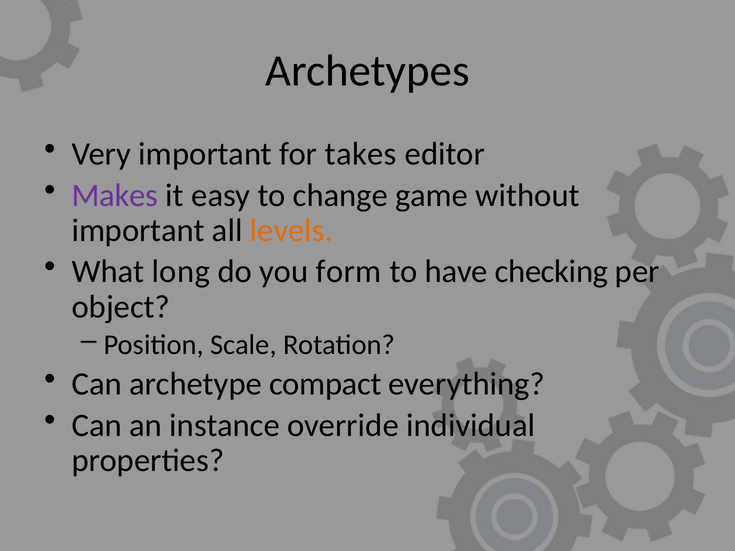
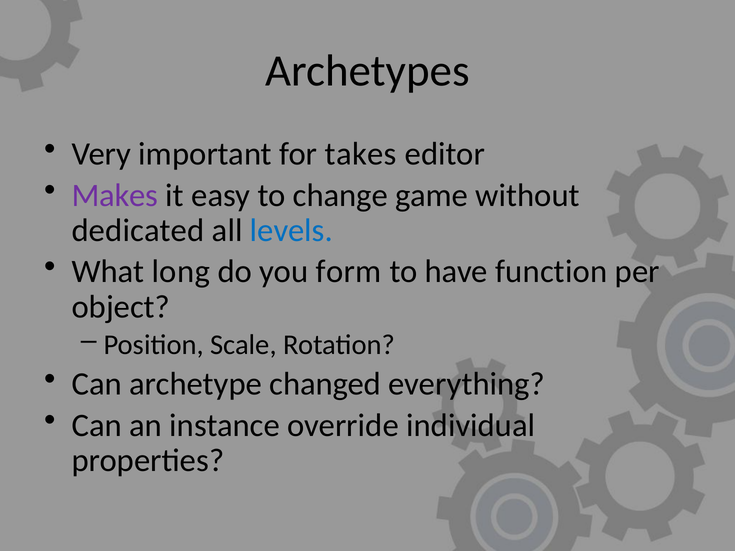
important: important -> dedicated (138, 231)
levels colour: orange -> blue (291, 231)
checking: checking -> function (551, 272)
compact: compact -> changed (325, 384)
